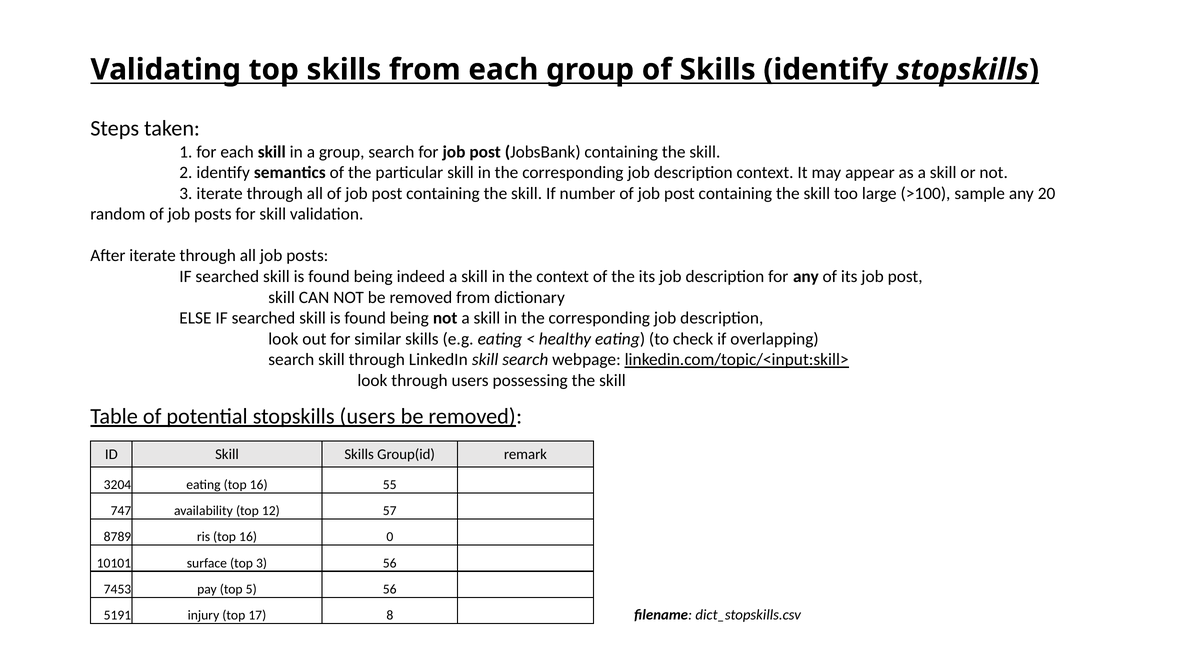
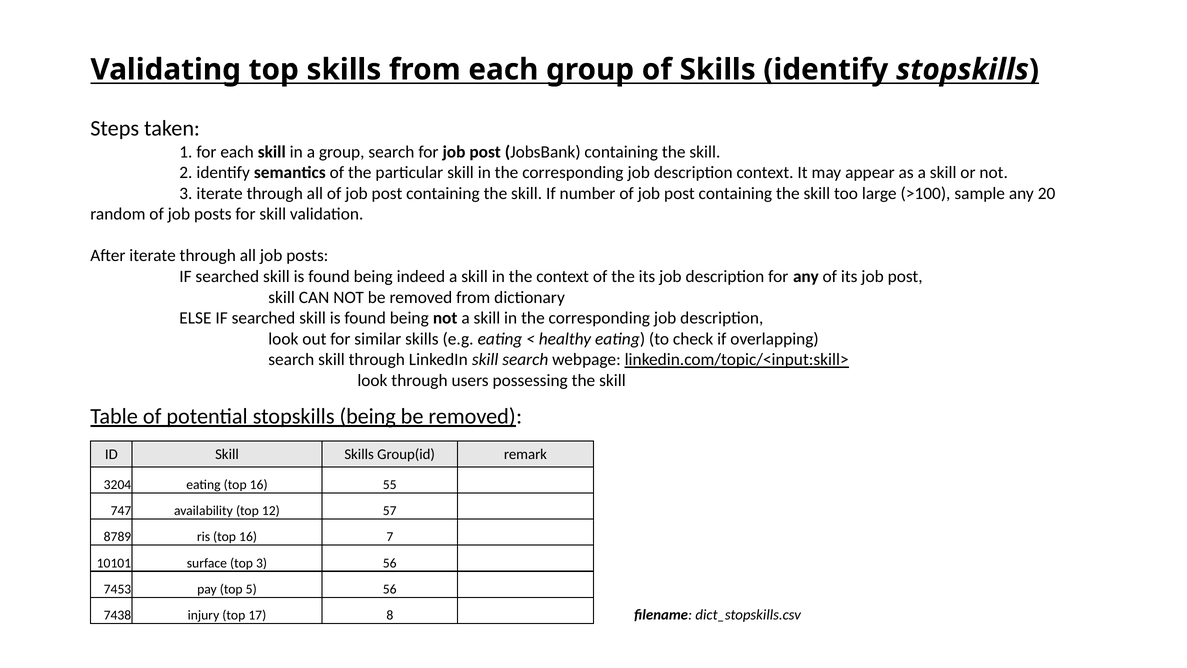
stopskills users: users -> being (368, 416)
0: 0 -> 7 (390, 537)
5191: 5191 -> 7438 (117, 615)
